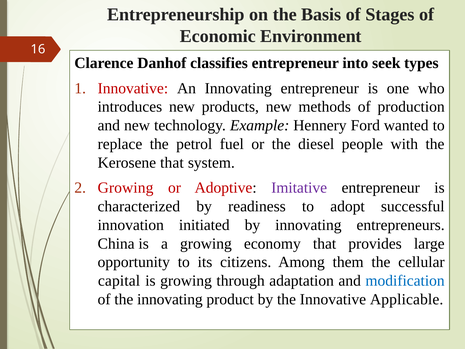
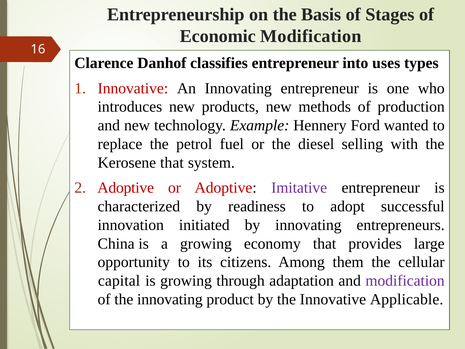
Economic Environment: Environment -> Modification (311, 36)
seek: seek -> uses (386, 63)
people: people -> selling (362, 144)
Growing: Growing -> Adoptive (126, 188)
modification colour: blue -> purple (405, 281)
